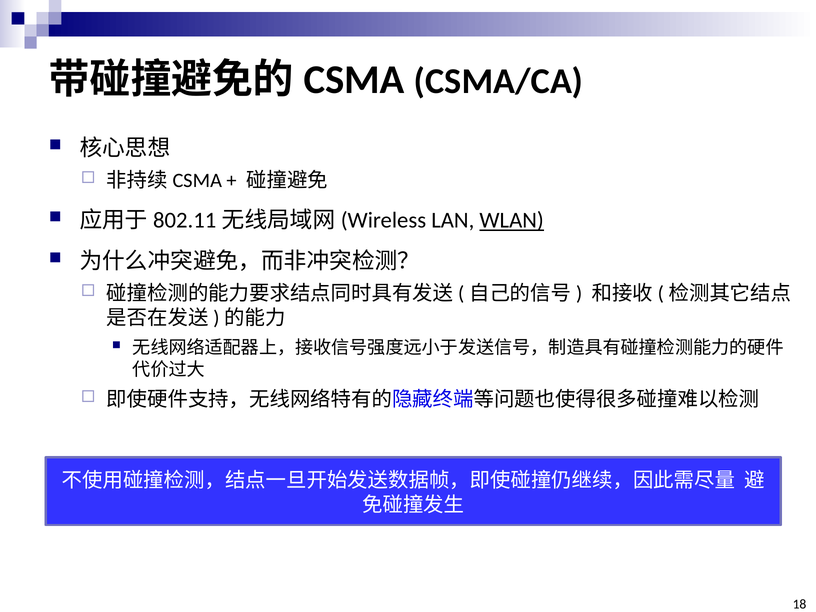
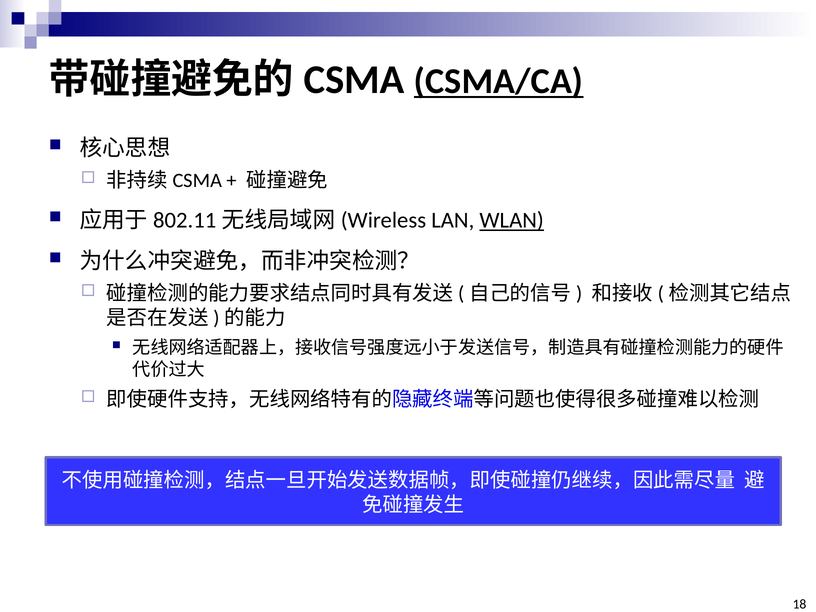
CSMA/CA underline: none -> present (499, 81)
